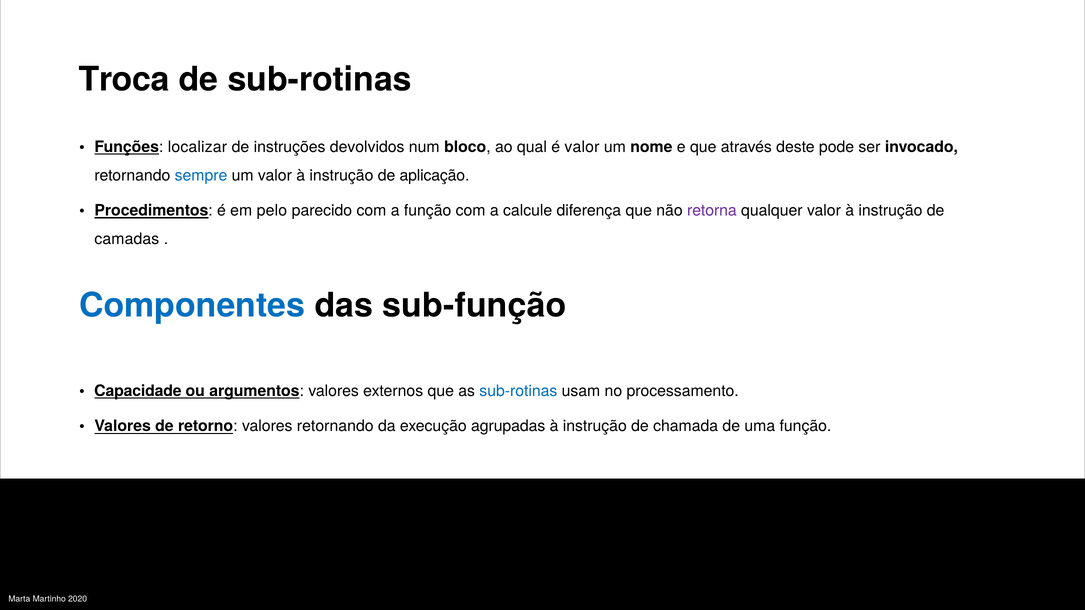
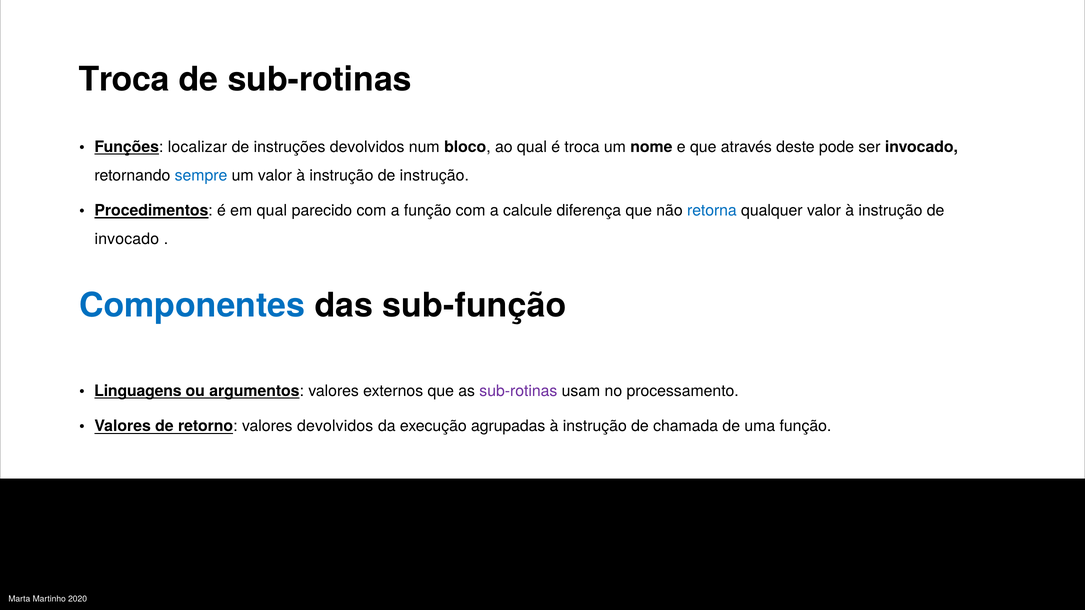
é valor: valor -> troca (582, 147)
de aplicação: aplicação -> instrução (434, 175)
em pelo: pelo -> qual (272, 211)
retorna colour: purple -> blue (712, 211)
camadas: camadas -> invocado (127, 239)
Capacidade: Capacidade -> Linguagens (138, 391)
sub-rotinas colour: blue -> purple (518, 391)
valores retornando: retornando -> devolvidos (335, 426)
